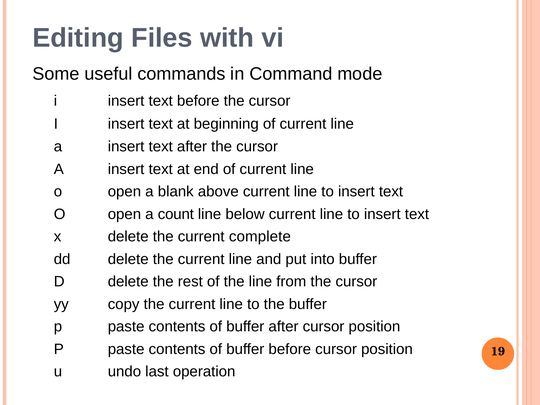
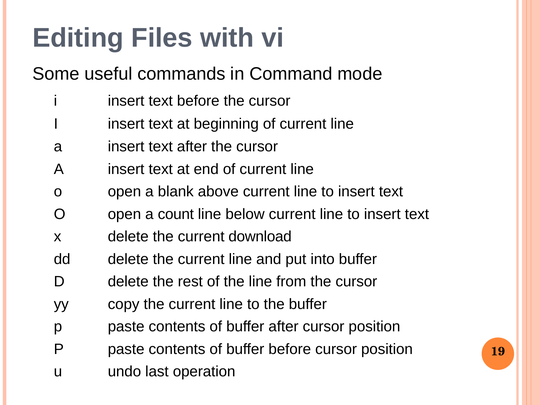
complete: complete -> download (260, 237)
